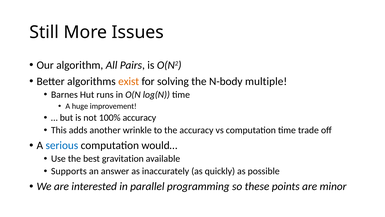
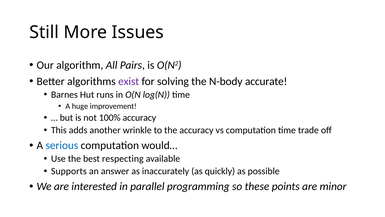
exist colour: orange -> purple (129, 81)
multiple: multiple -> accurate (266, 81)
gravitation: gravitation -> respecting (123, 158)
